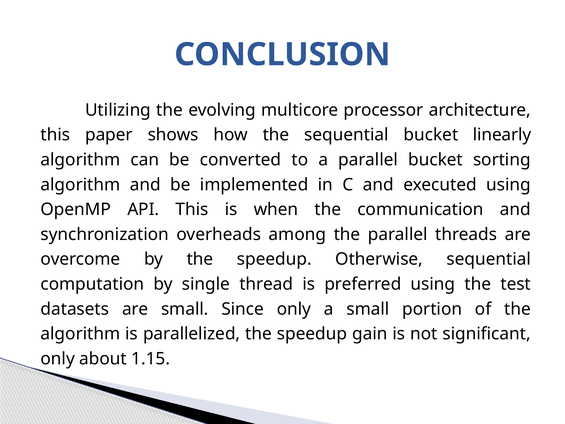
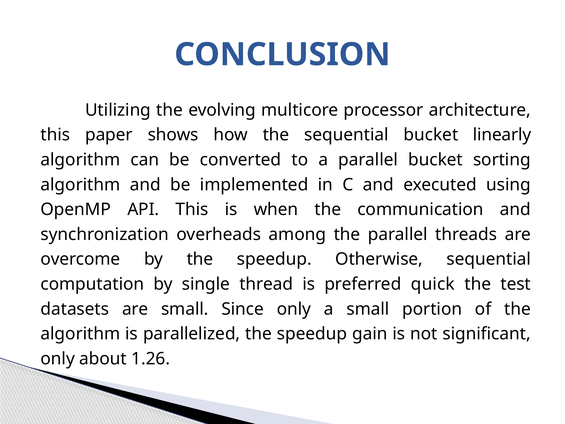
preferred using: using -> quick (433, 284)
1.15: 1.15 -> 1.26 (151, 358)
